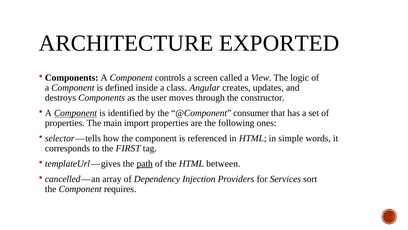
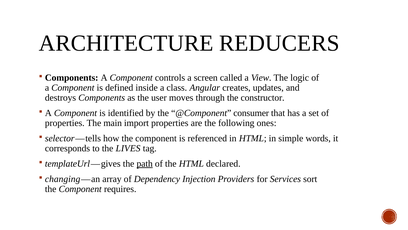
EXPORTED: EXPORTED -> REDUCERS (279, 43)
Component underline: present -> none (75, 113)
FIRST: FIRST -> LIVES (128, 148)
between: between -> declared (223, 163)
cancelled: cancelled -> changing (63, 179)
